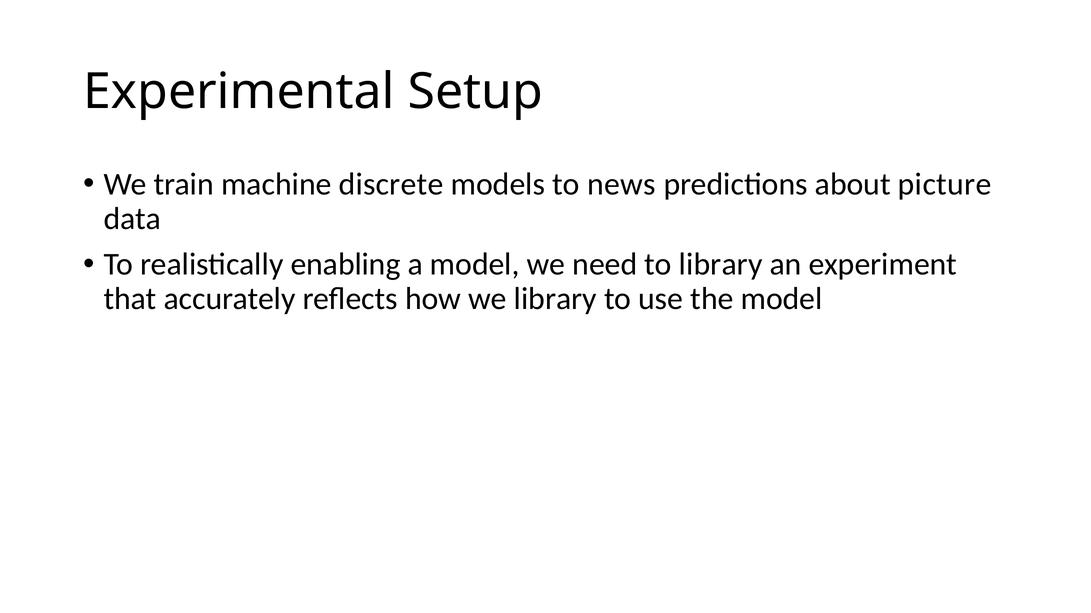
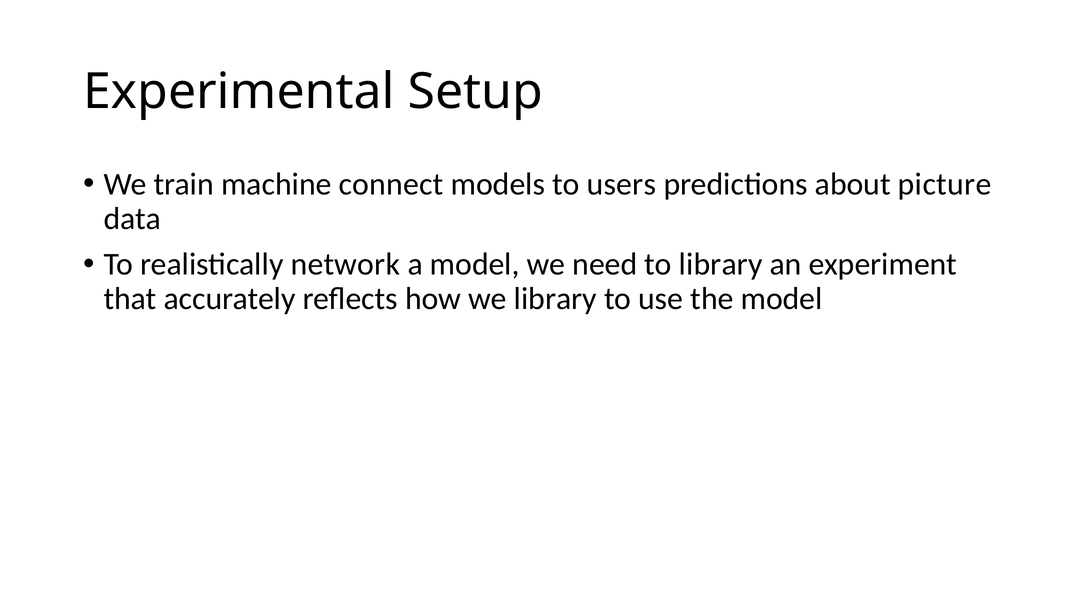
discrete: discrete -> connect (391, 184)
news: news -> users (621, 184)
enabling: enabling -> network (345, 265)
